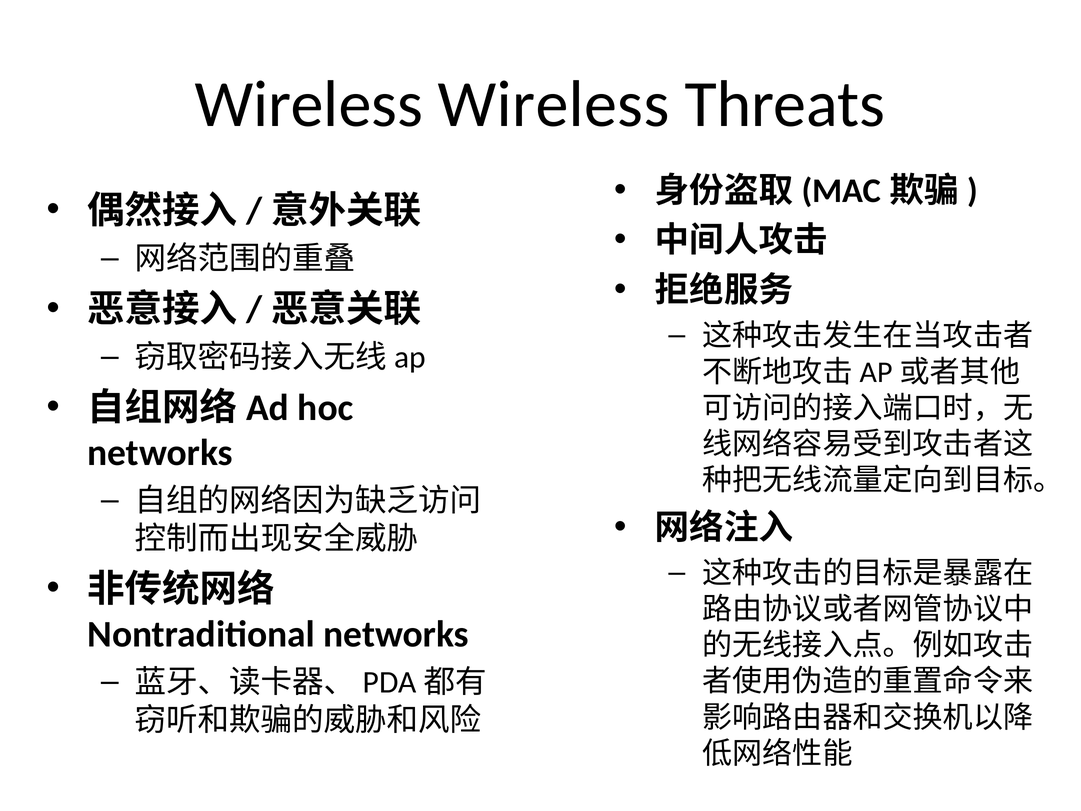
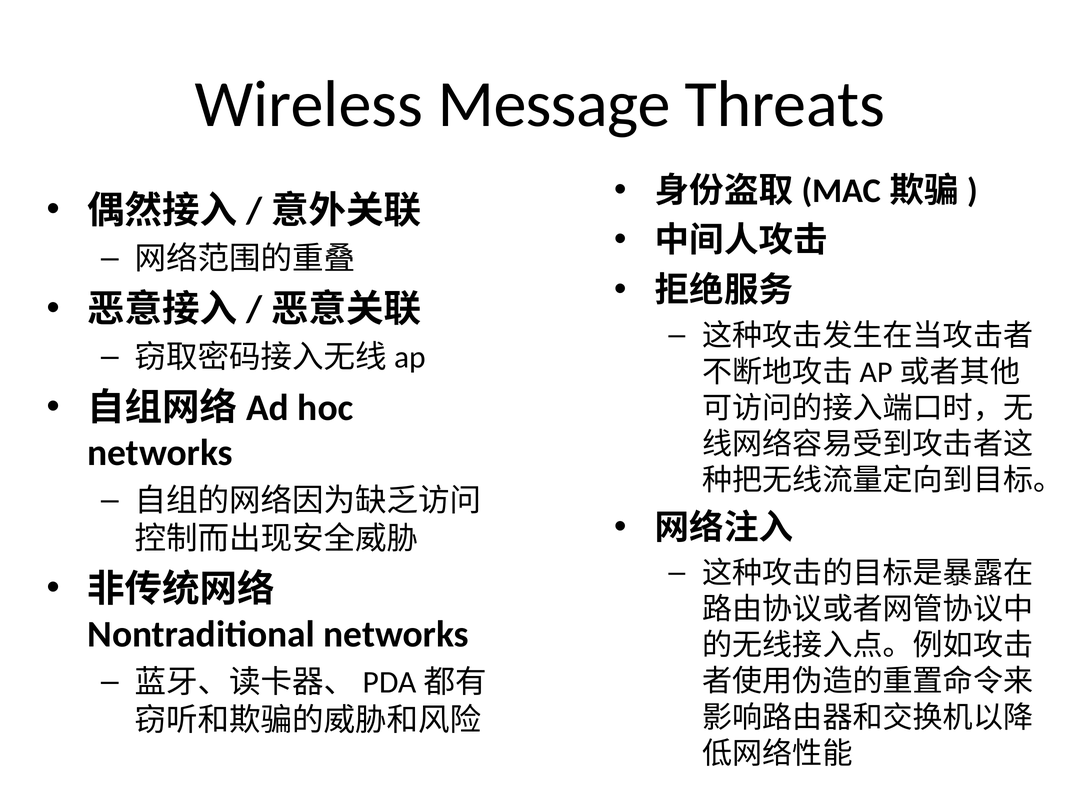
Wireless Wireless: Wireless -> Message (554, 105)
